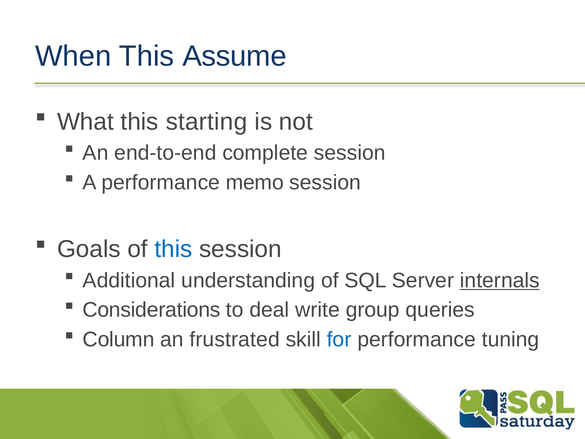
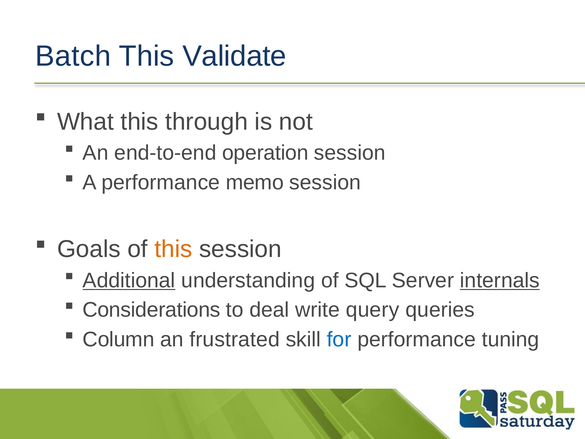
When: When -> Batch (73, 56)
Assume: Assume -> Validate (234, 56)
starting: starting -> through (207, 122)
complete: complete -> operation (265, 153)
this colour: blue -> orange (173, 249)
Additional underline: none -> present (129, 280)
group: group -> query (373, 310)
